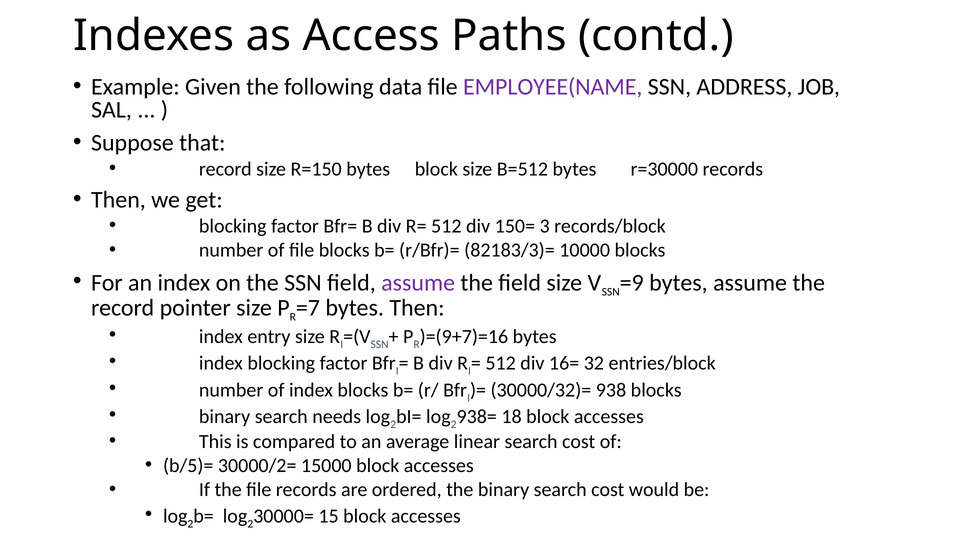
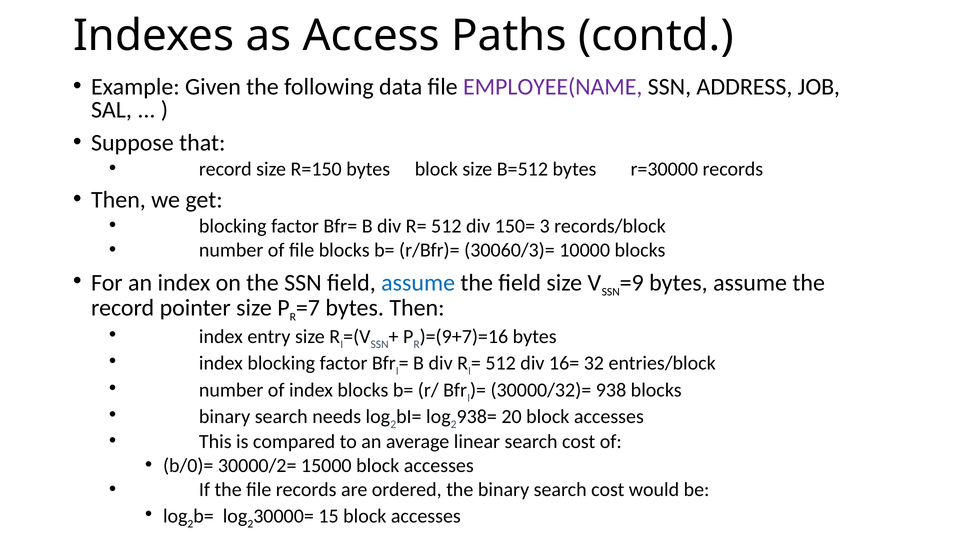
82183/3)=: 82183/3)= -> 30060/3)= (509, 250)
assume colour: purple -> blue (418, 283)
18: 18 -> 20 (512, 417)
b/5)=: b/5)= -> b/0)= (188, 466)
